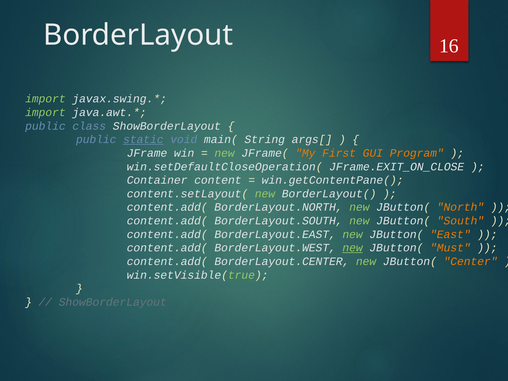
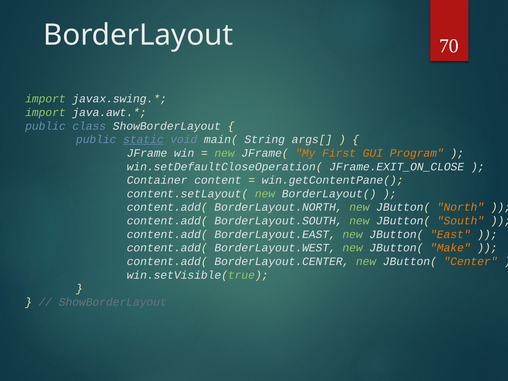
16: 16 -> 70 (449, 46)
new underline: present -> none (353, 248)
Must: Must -> Make (450, 248)
